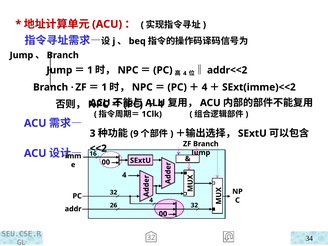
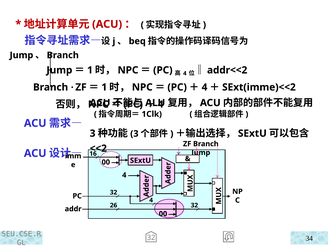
9: 9 -> 3 (134, 134)
